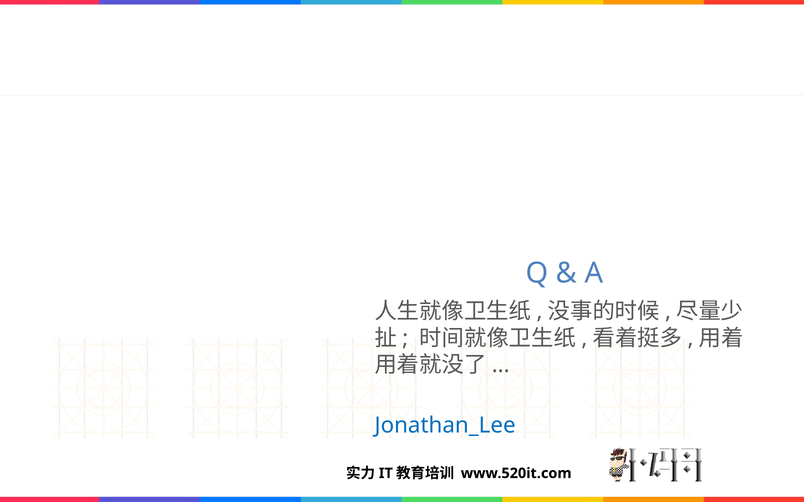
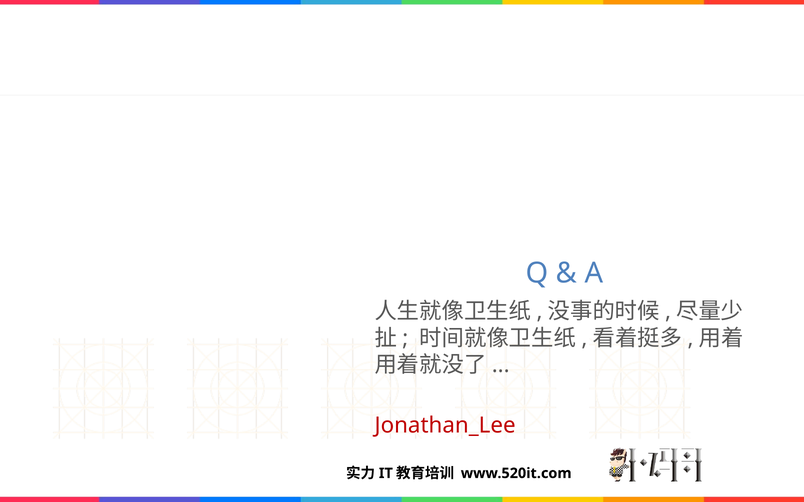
Jonathan_Lee colour: blue -> red (445, 426)
